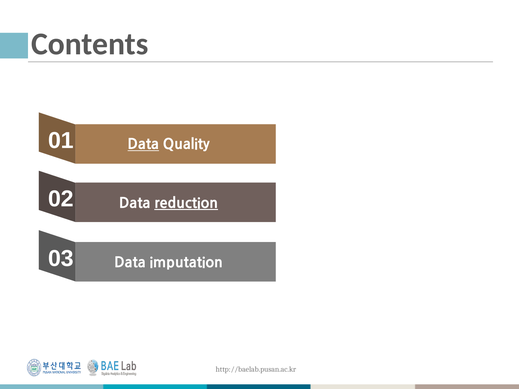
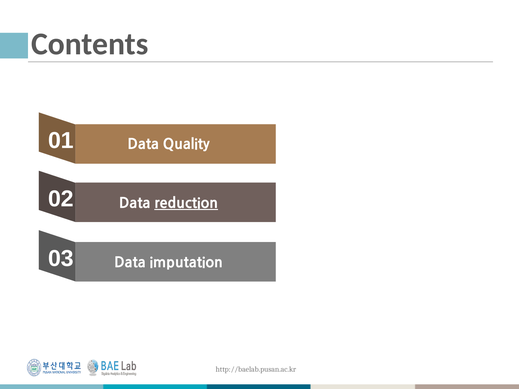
Data underline: present -> none (143, 145)
